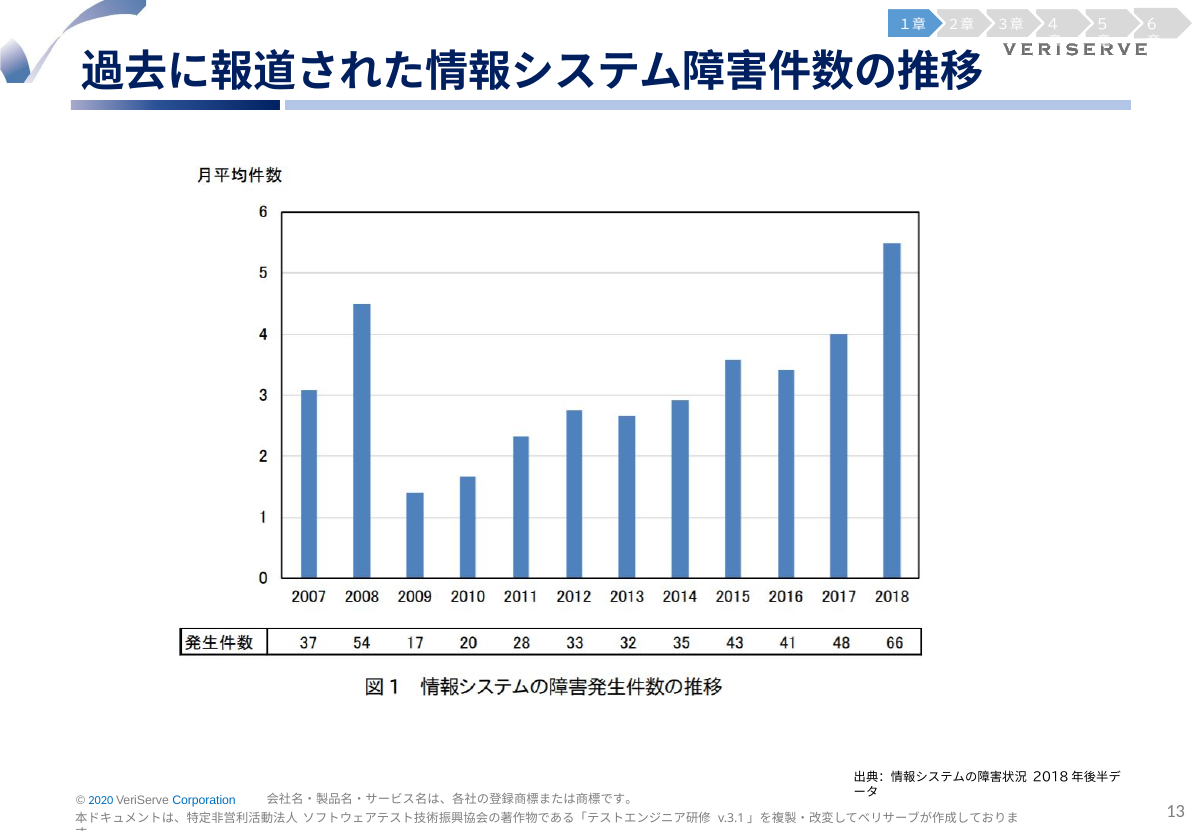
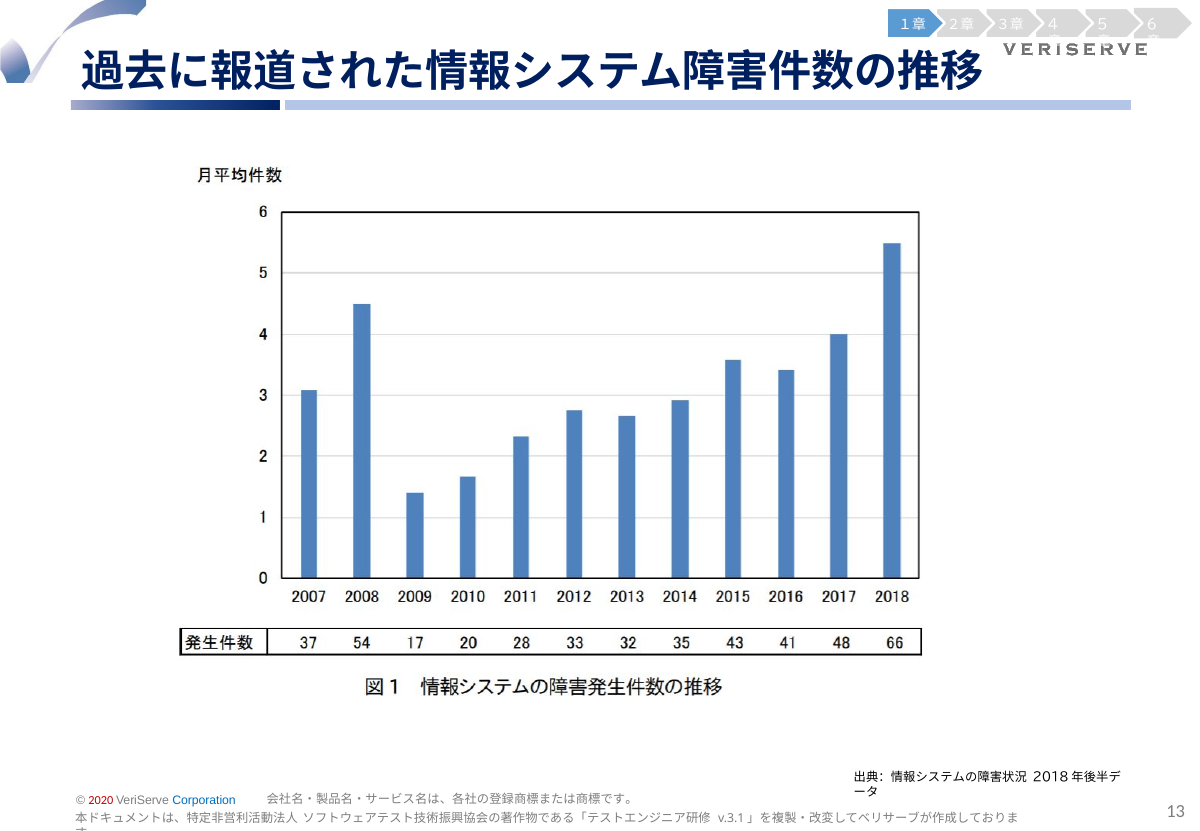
2020 colour: blue -> red (101, 800)
